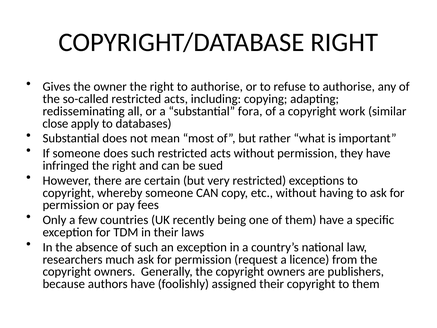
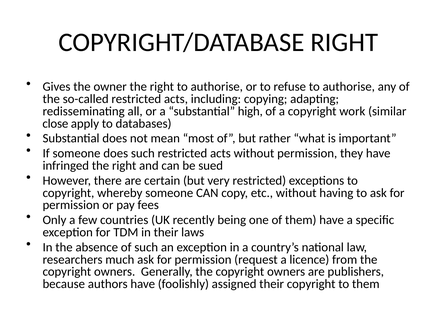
fora: fora -> high (250, 111)
